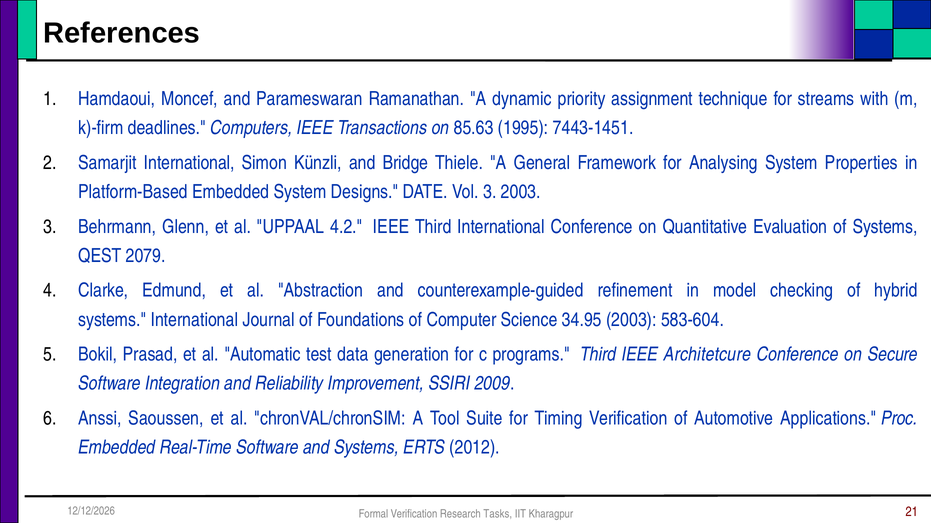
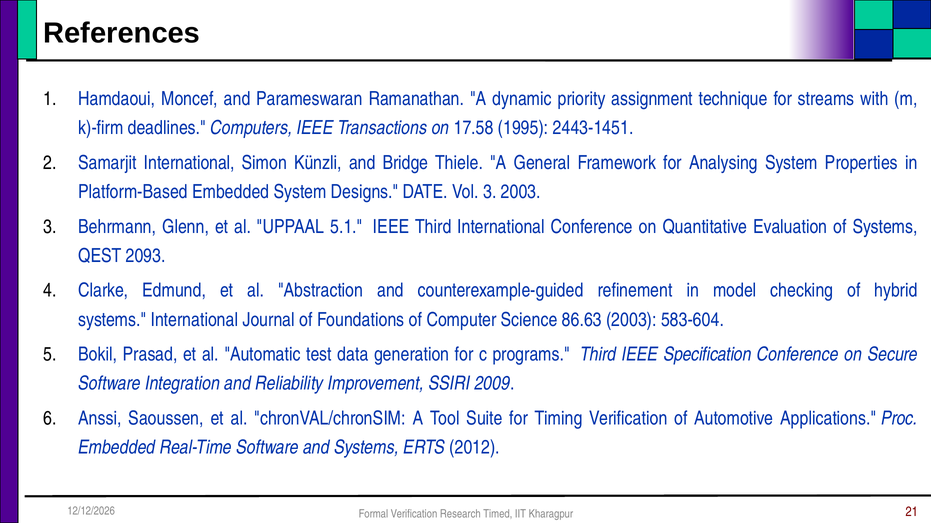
85.63: 85.63 -> 17.58 (474, 128)
7443-1451: 7443-1451 -> 2443-1451 (593, 128)
4.2: 4.2 -> 5.1 (346, 227)
2079: 2079 -> 2093 (146, 256)
34.95: 34.95 -> 86.63 (582, 320)
Architetcure: Architetcure -> Specification (708, 355)
Tasks: Tasks -> Timed (498, 514)
